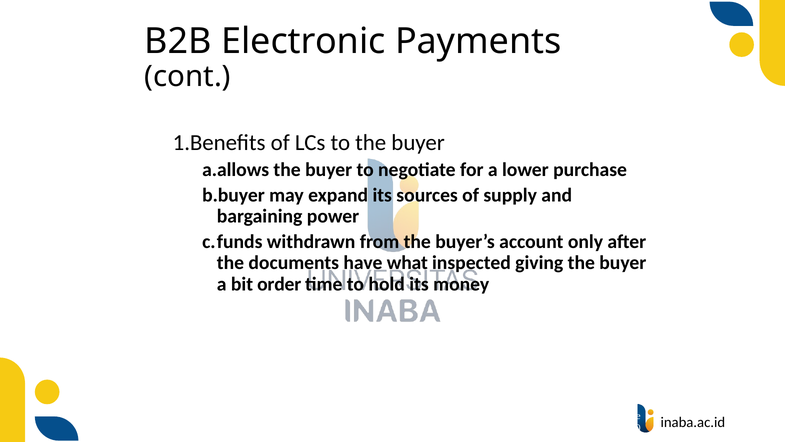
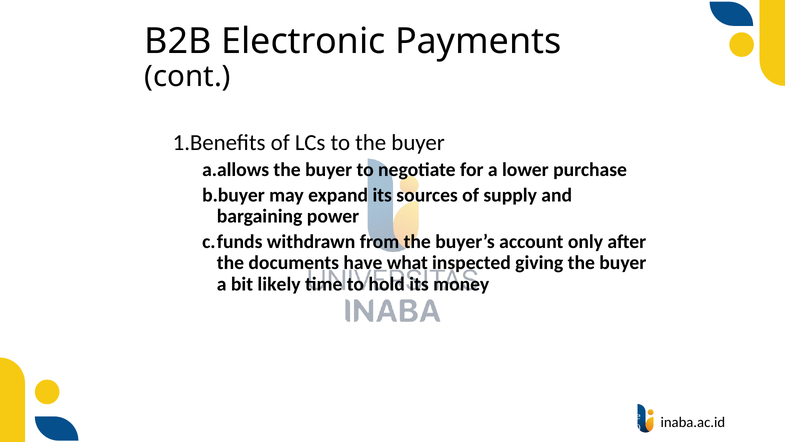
order: order -> likely (279, 284)
